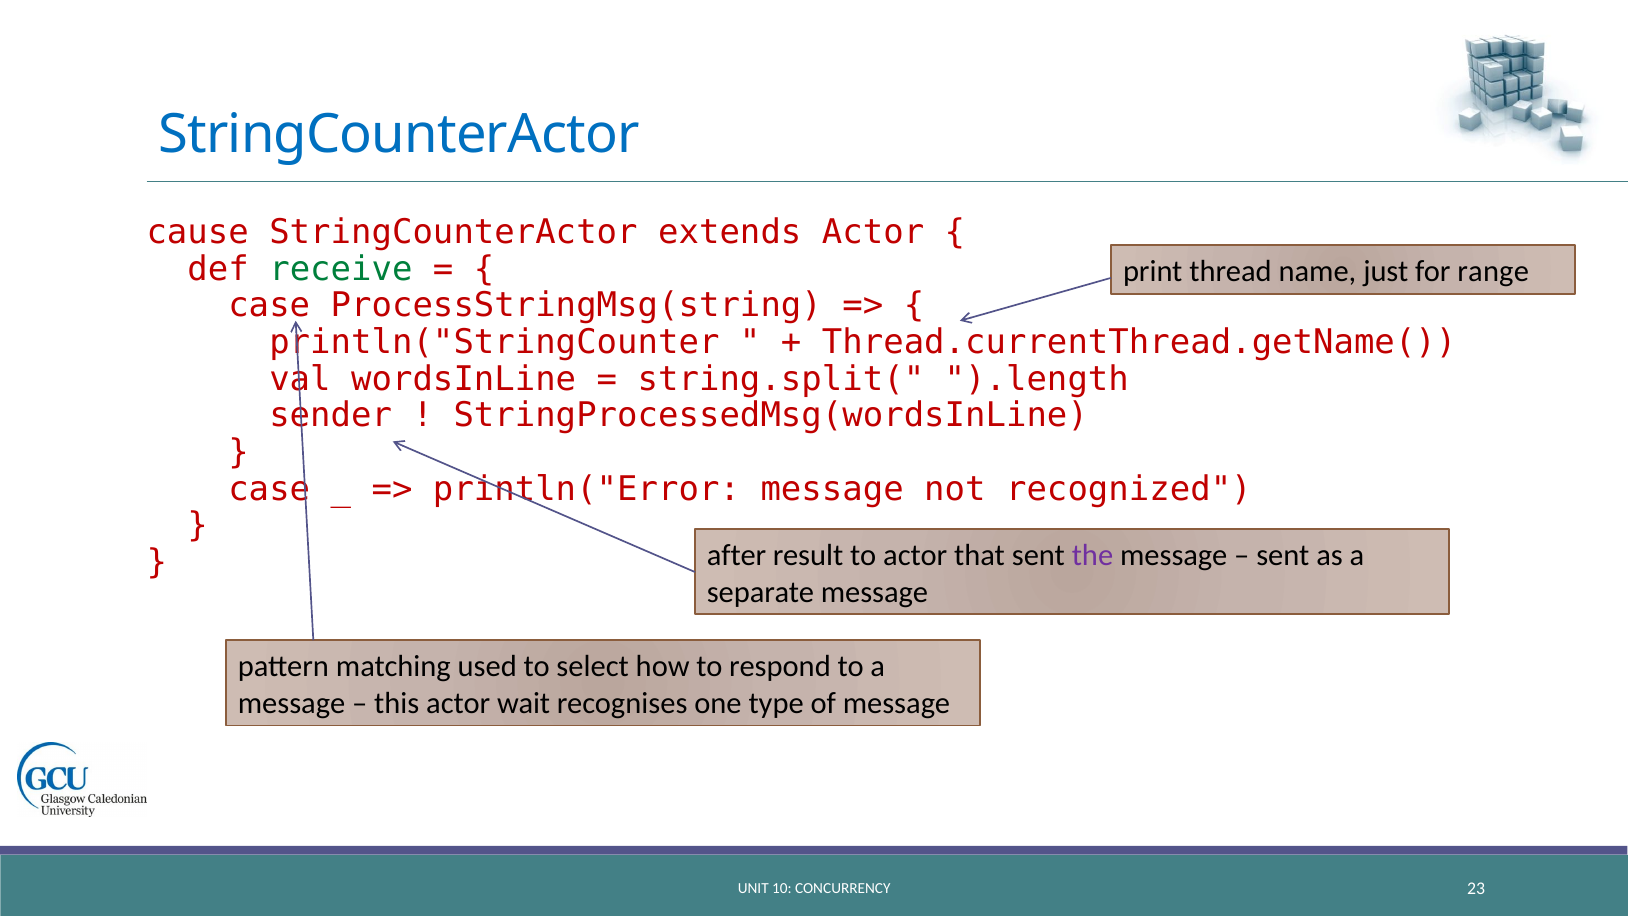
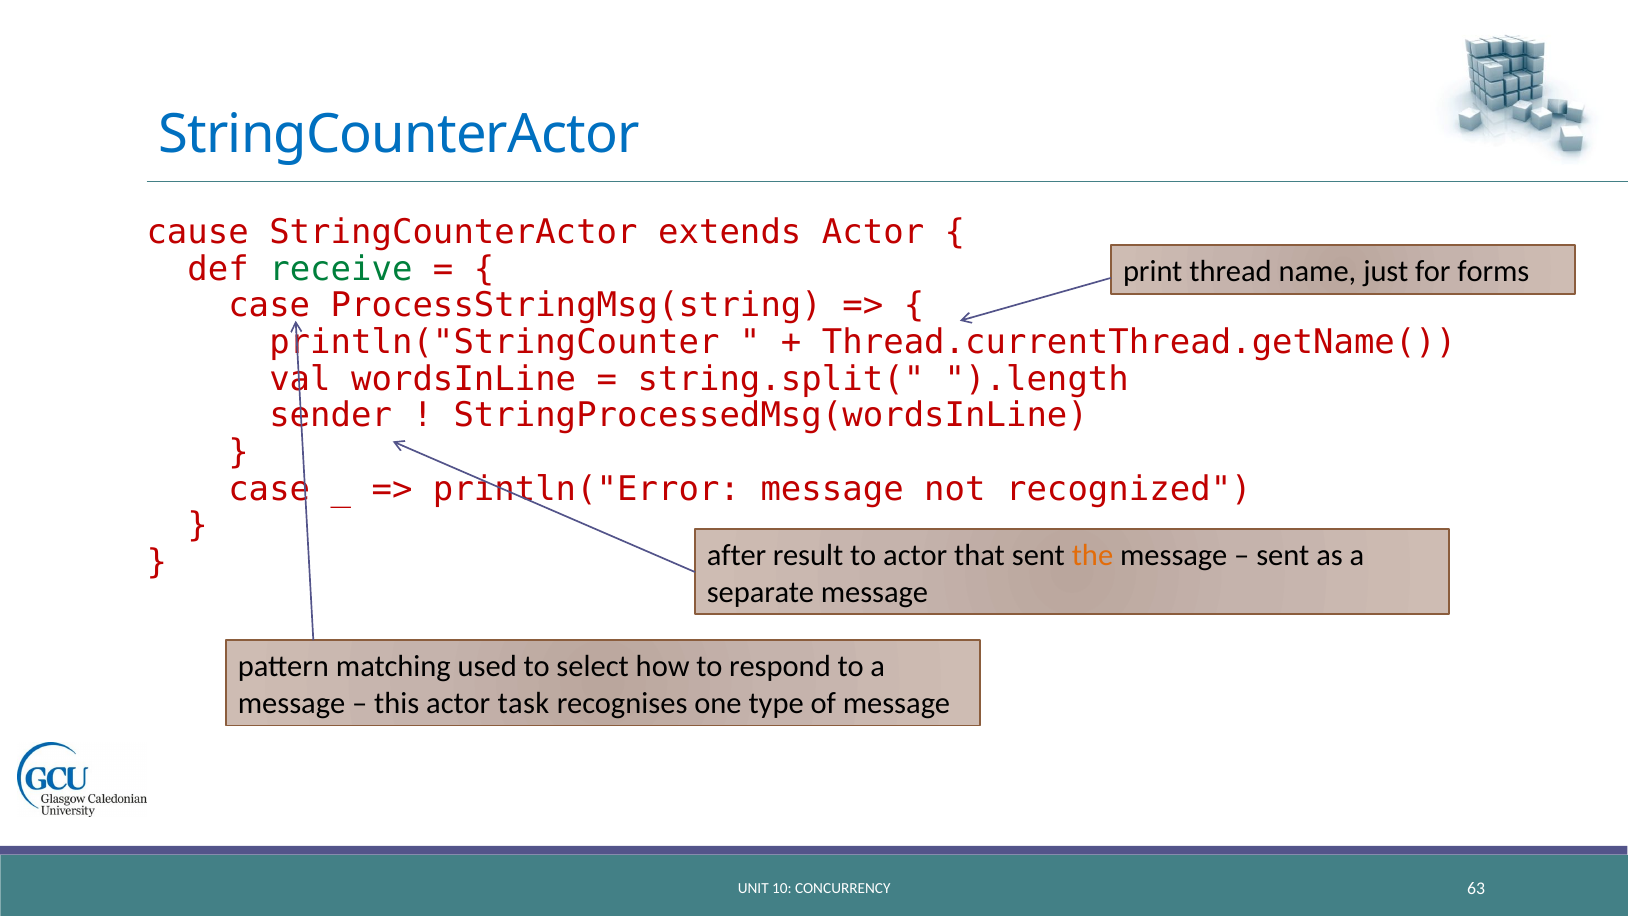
range: range -> forms (1493, 272)
the colour: purple -> orange (1092, 555)
wait: wait -> task (523, 703)
23: 23 -> 63 (1476, 888)
